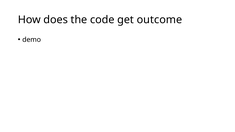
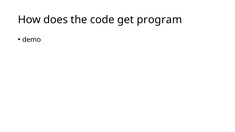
outcome: outcome -> program (159, 20)
